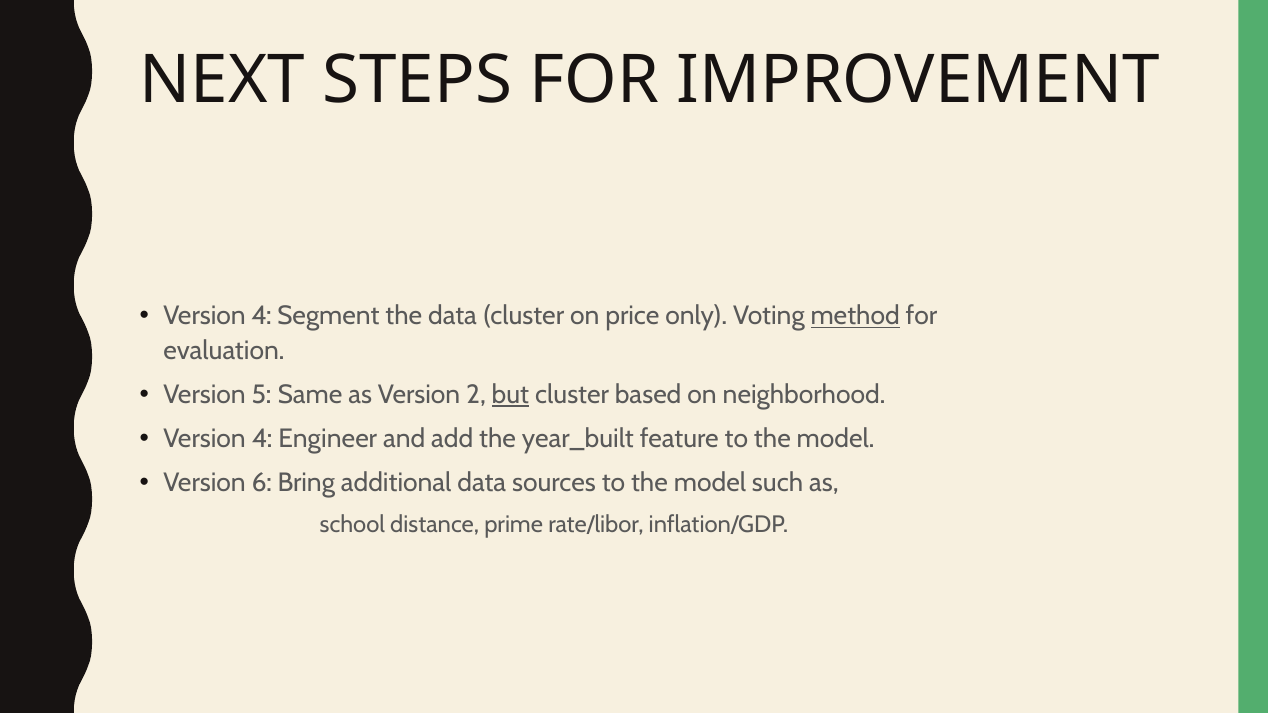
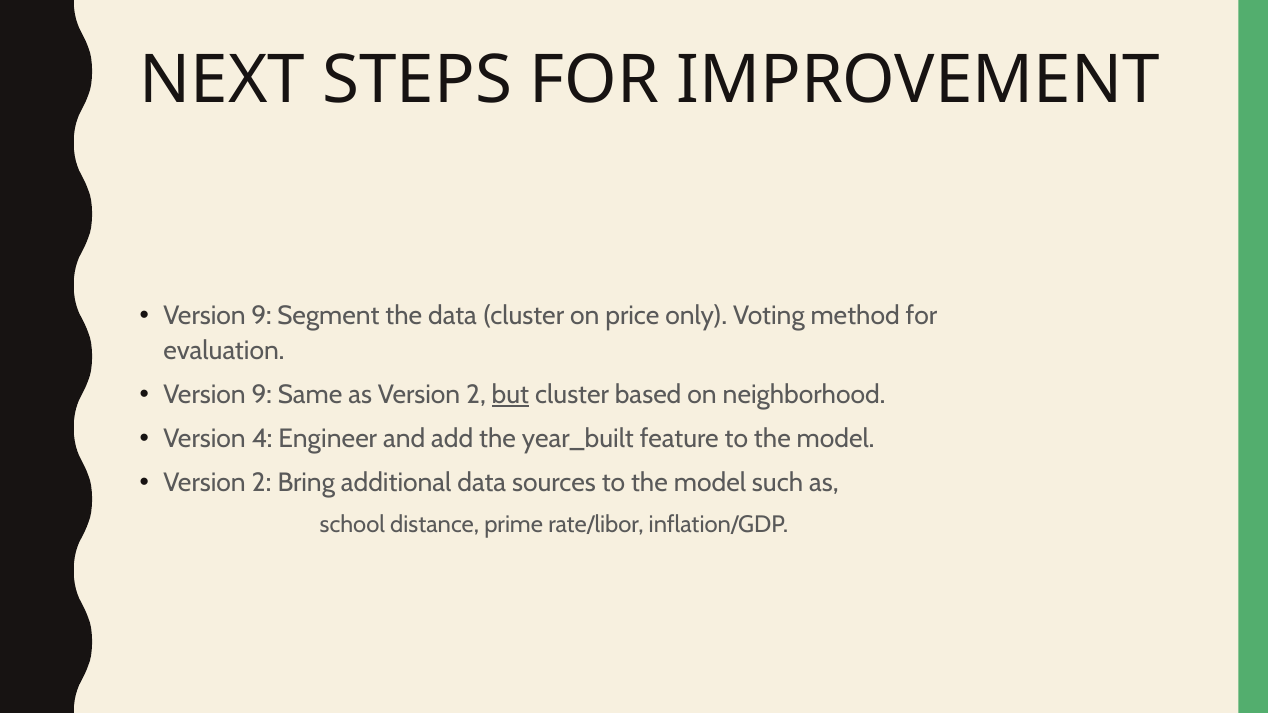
4: 4 -> 9 (261, 316)
method underline: present -> none (855, 316)
5: 5 -> 9 (262, 395)
6: 6 -> 2 (261, 483)
